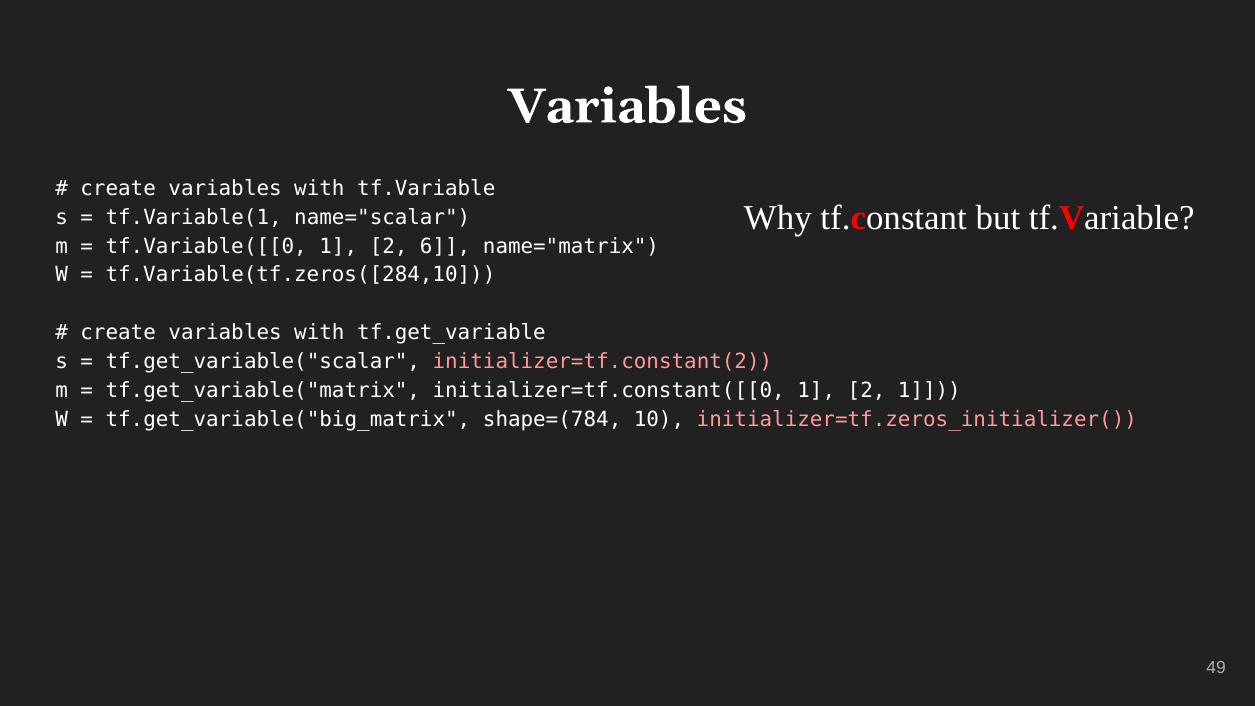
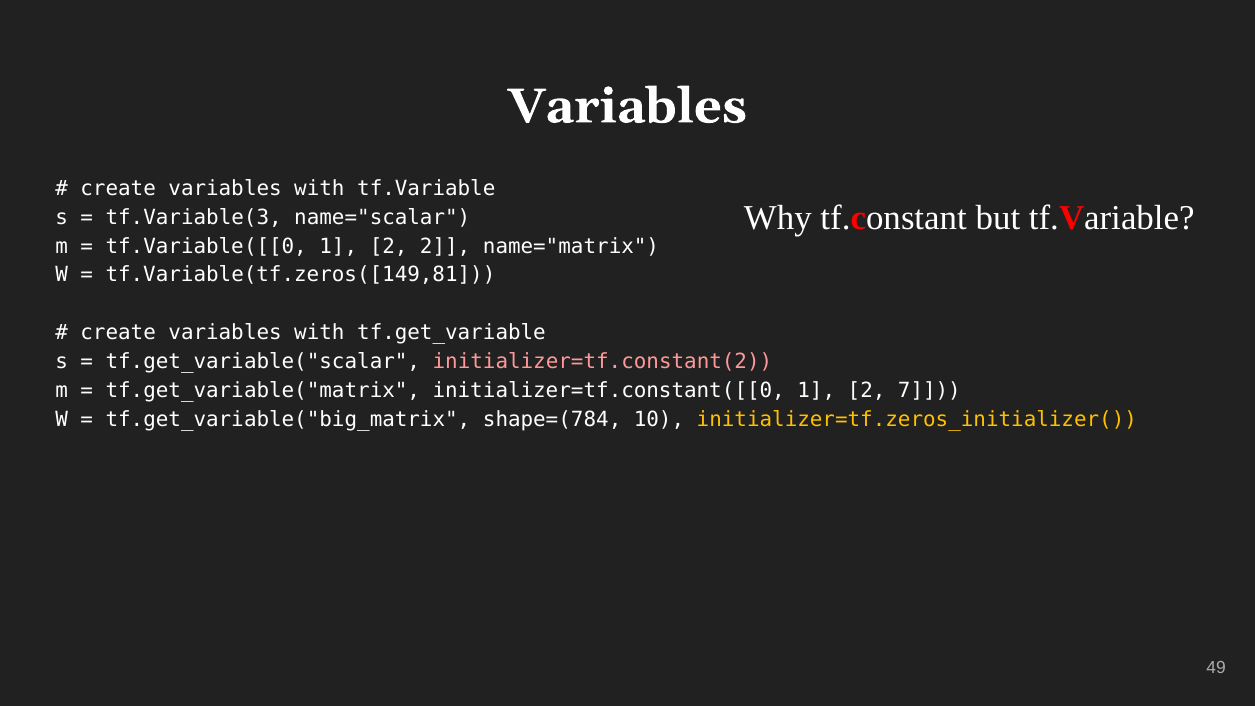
tf.Variable(1: tf.Variable(1 -> tf.Variable(3 (194, 217)
2 6: 6 -> 2 (445, 246)
tf.Variable(tf.zeros([284,10: tf.Variable(tf.zeros([284,10 -> tf.Variable(tf.zeros([149,81 (300, 275)
2 1: 1 -> 7 (929, 390)
initializer=tf.zeros_initializer( colour: pink -> yellow (917, 419)
